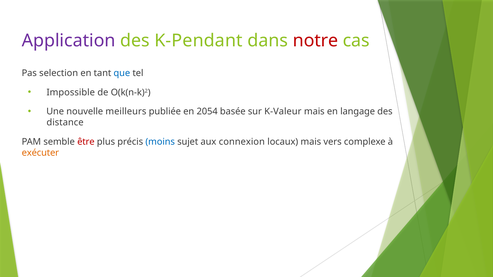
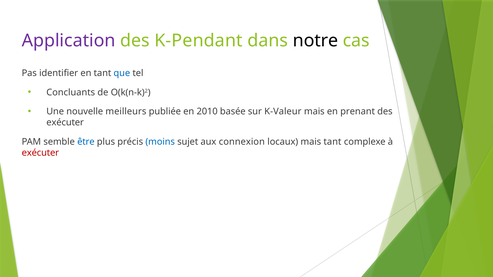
notre colour: red -> black (315, 41)
selection: selection -> identifier (59, 73)
Impossible: Impossible -> Concluants (71, 92)
2054: 2054 -> 2010 (207, 112)
langage: langage -> prenant (358, 112)
distance: distance -> exécuter (65, 123)
être colour: red -> blue (86, 142)
mais vers: vers -> tant (332, 142)
exécuter colour: orange -> red (40, 153)
